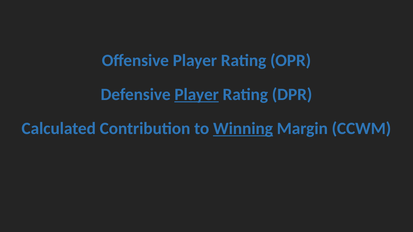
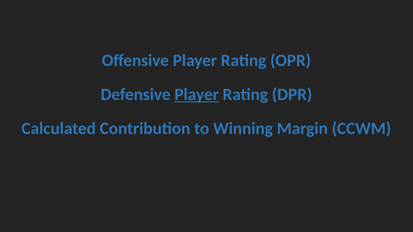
Winning underline: present -> none (243, 129)
